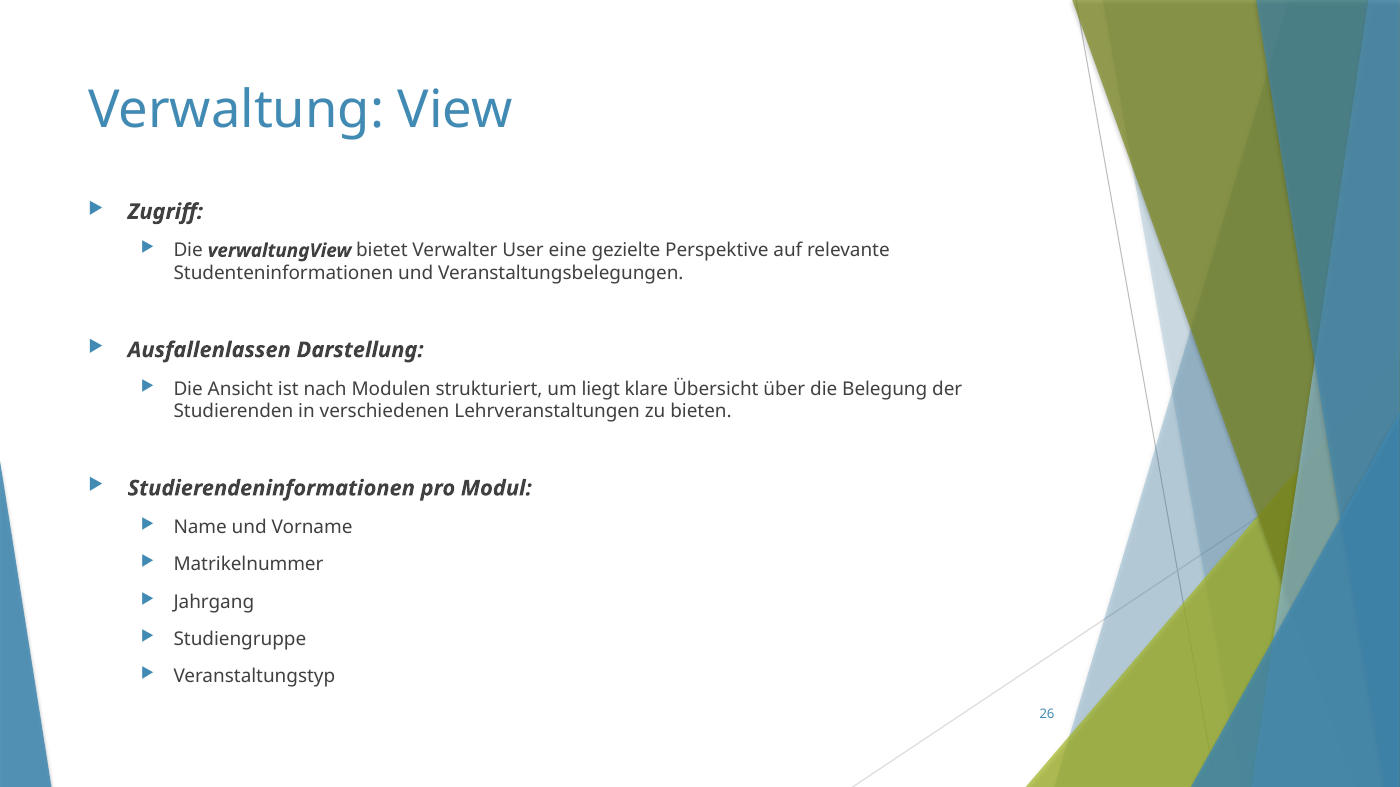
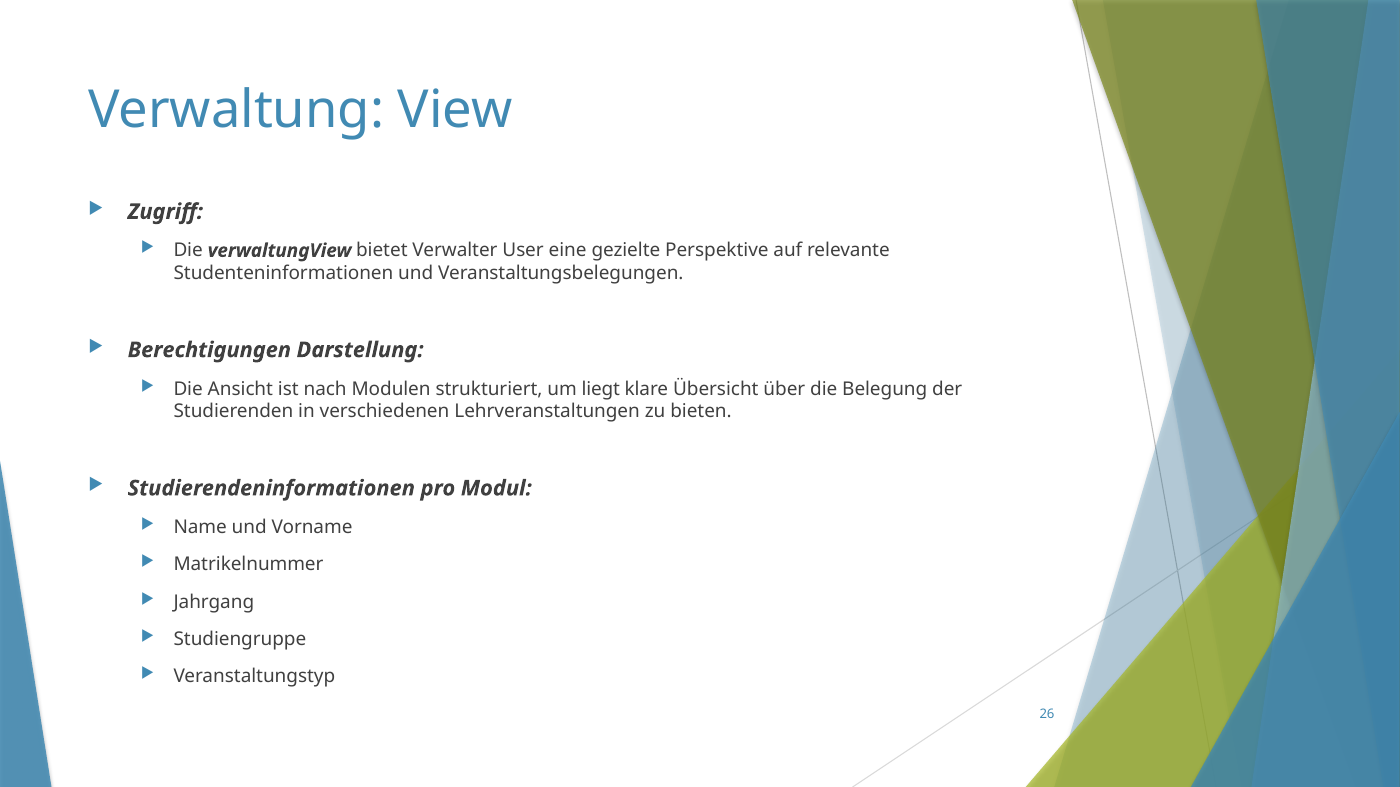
Ausfallenlassen: Ausfallenlassen -> Berechtigungen (209, 350)
